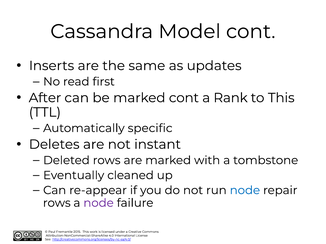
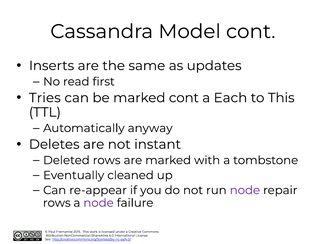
After: After -> Tries (45, 98)
Rank: Rank -> Each (230, 98)
specific: specific -> anyway (150, 128)
node colour: blue -> purple (245, 191)
